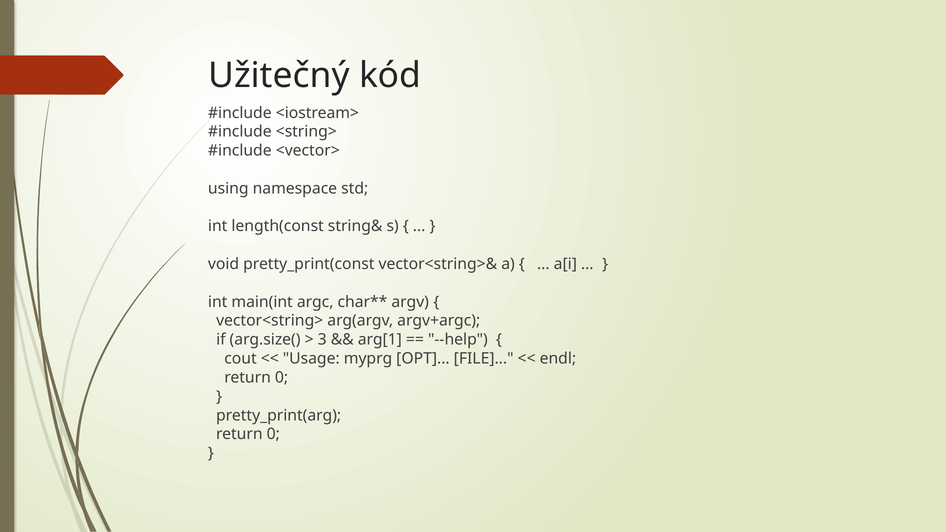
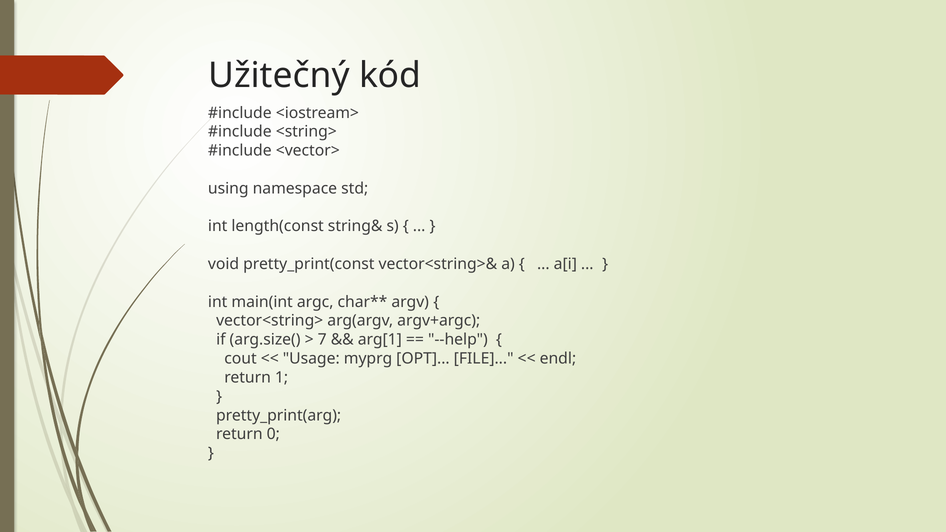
3: 3 -> 7 (322, 340)
0: 0 -> 1 (282, 378)
